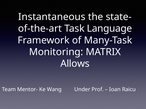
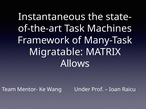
Language: Language -> Machines (109, 29)
Monitoring: Monitoring -> Migratable (56, 52)
